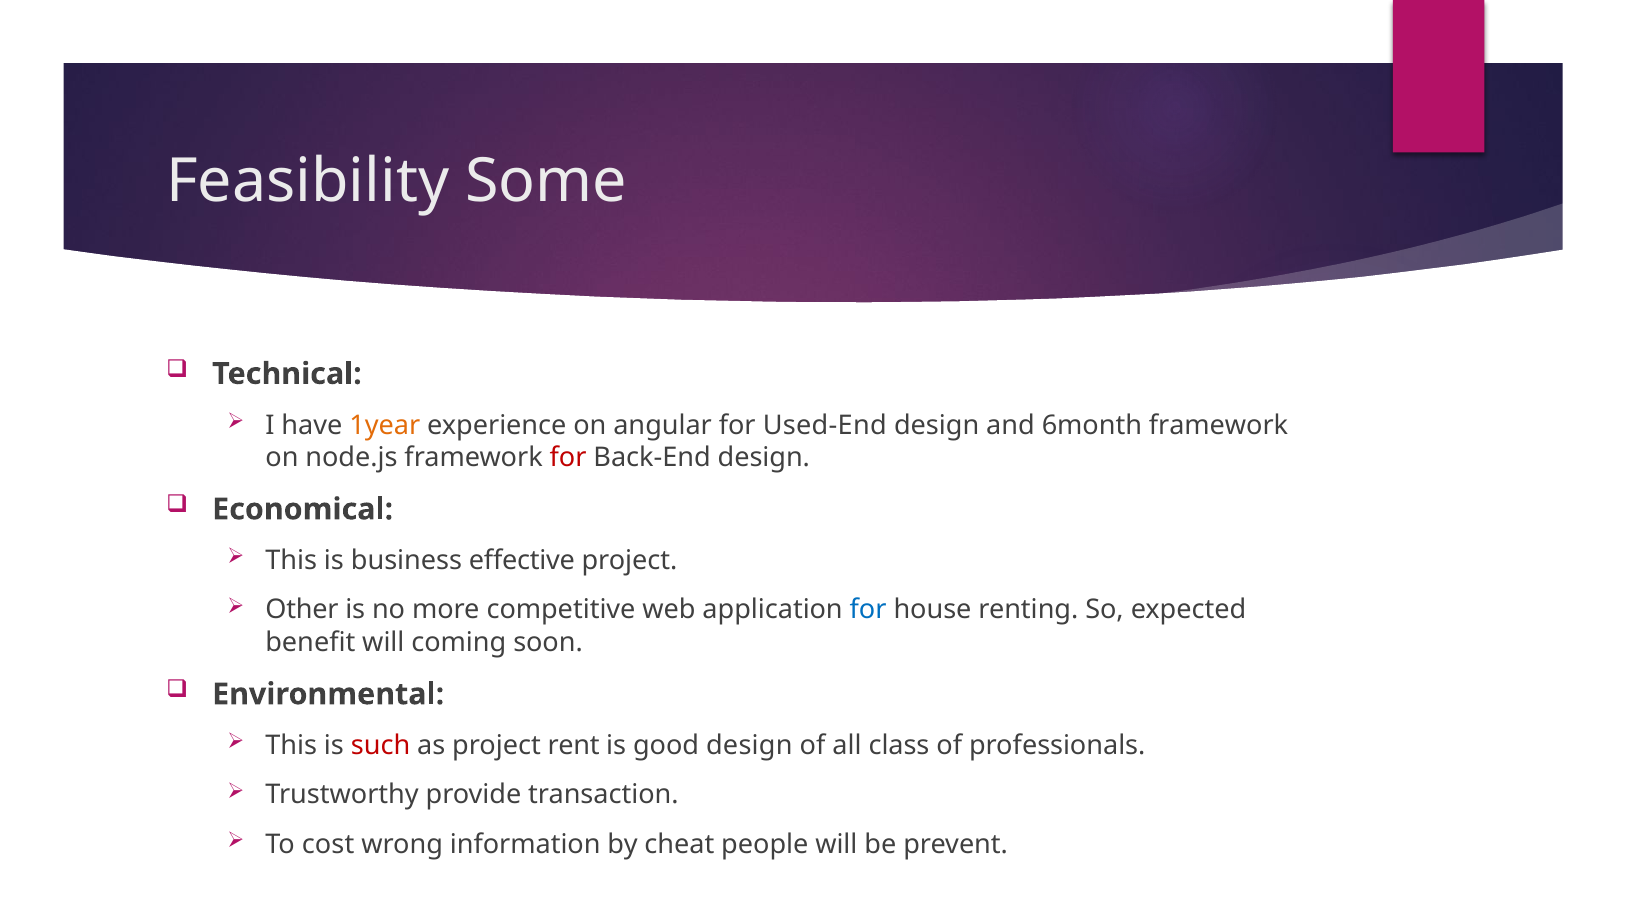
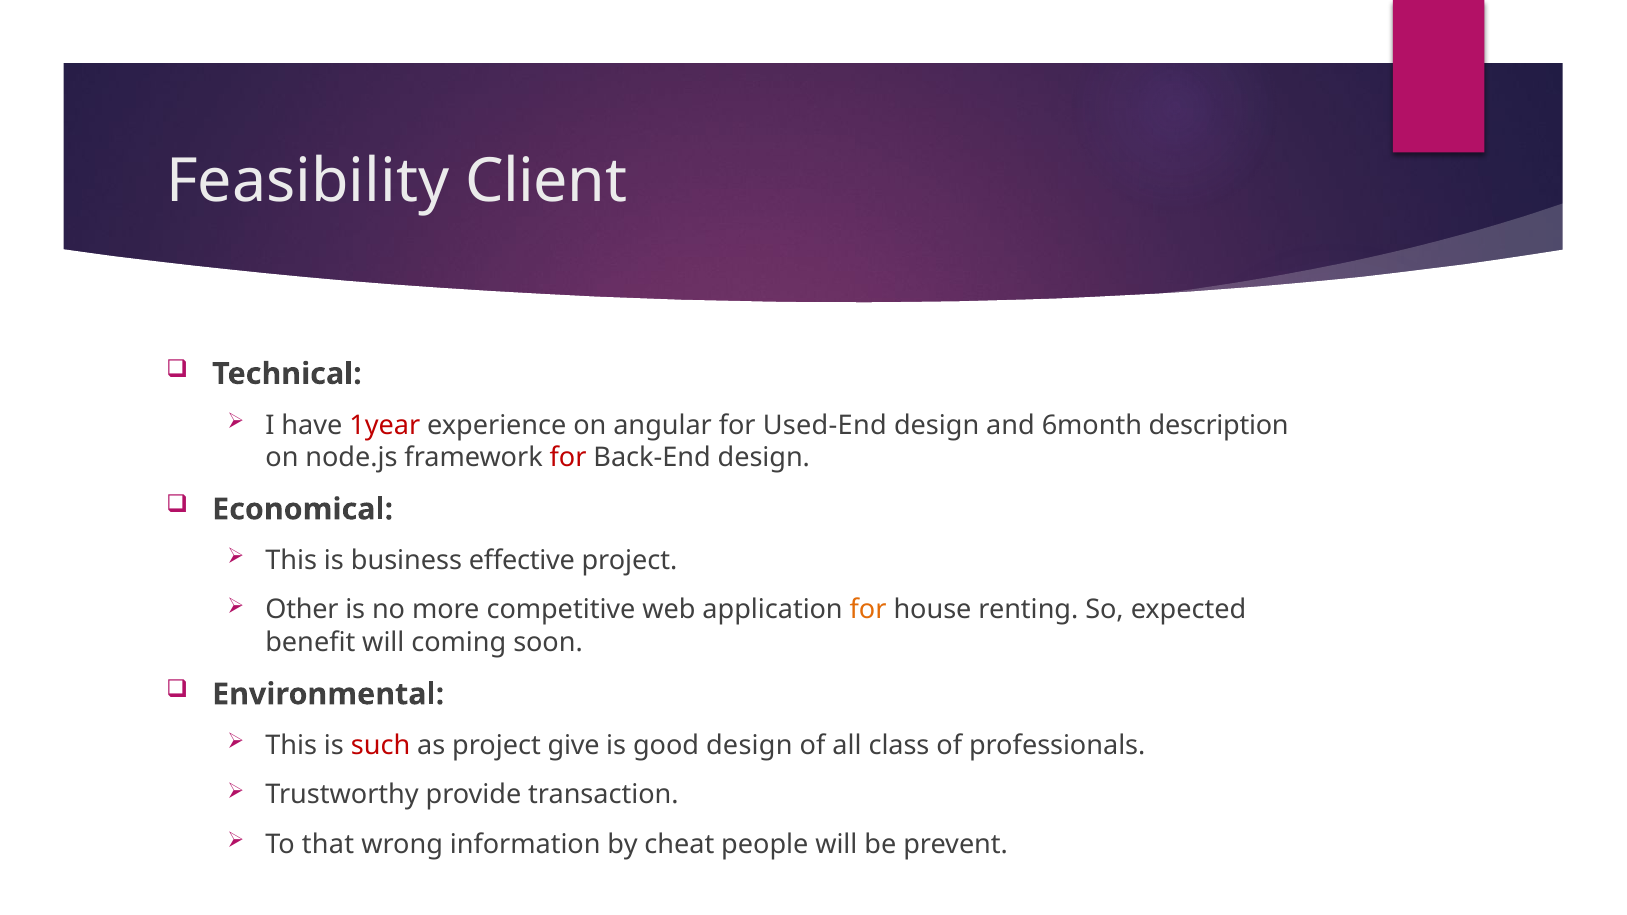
Some: Some -> Client (546, 181)
1year colour: orange -> red (385, 425)
6month framework: framework -> description (1219, 425)
for colour: blue -> orange (868, 610)
rent: rent -> give (574, 746)
cost: cost -> that (328, 844)
